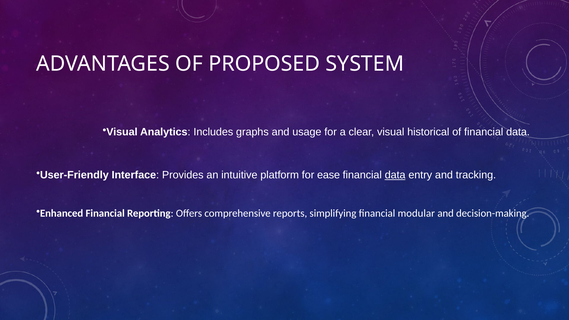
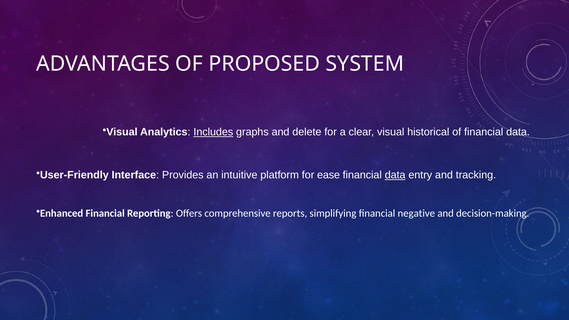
Includes underline: none -> present (213, 132)
usage: usage -> delete (307, 132)
modular: modular -> negative (416, 213)
